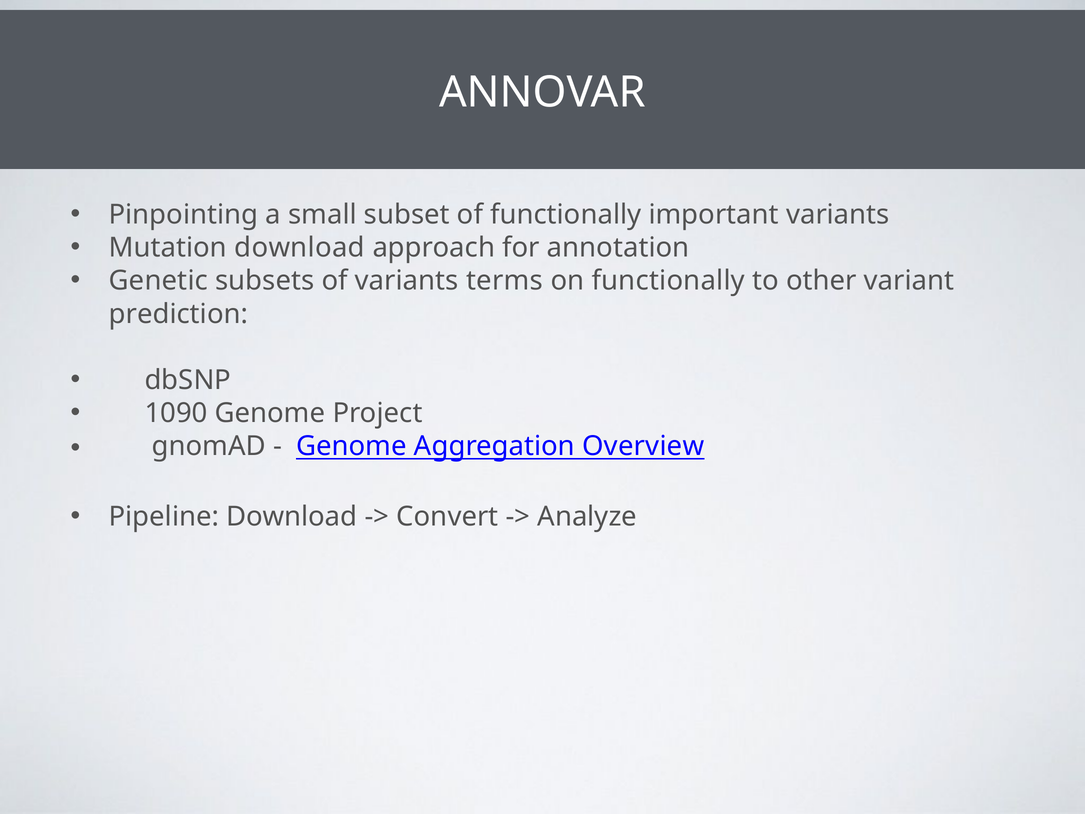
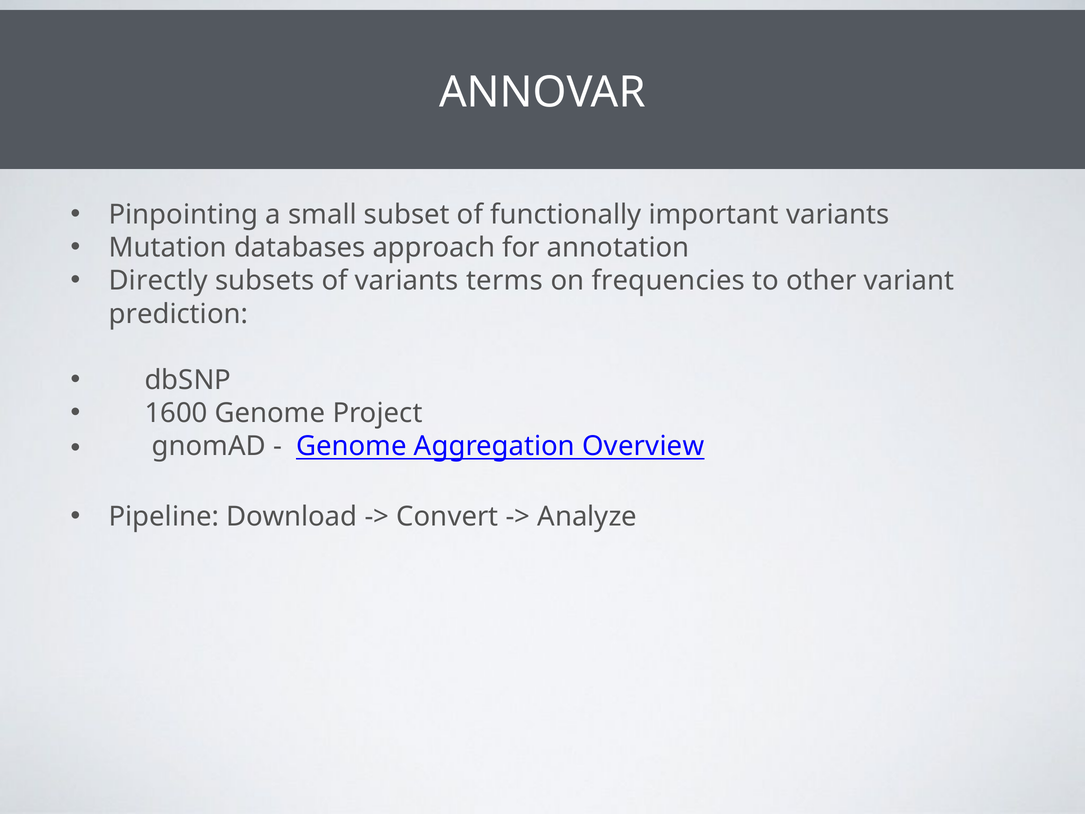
Mutation download: download -> databases (300, 248)
Genetic: Genetic -> Directly (158, 281)
on functionally: functionally -> frequencies (668, 281)
1090: 1090 -> 1600 (176, 413)
